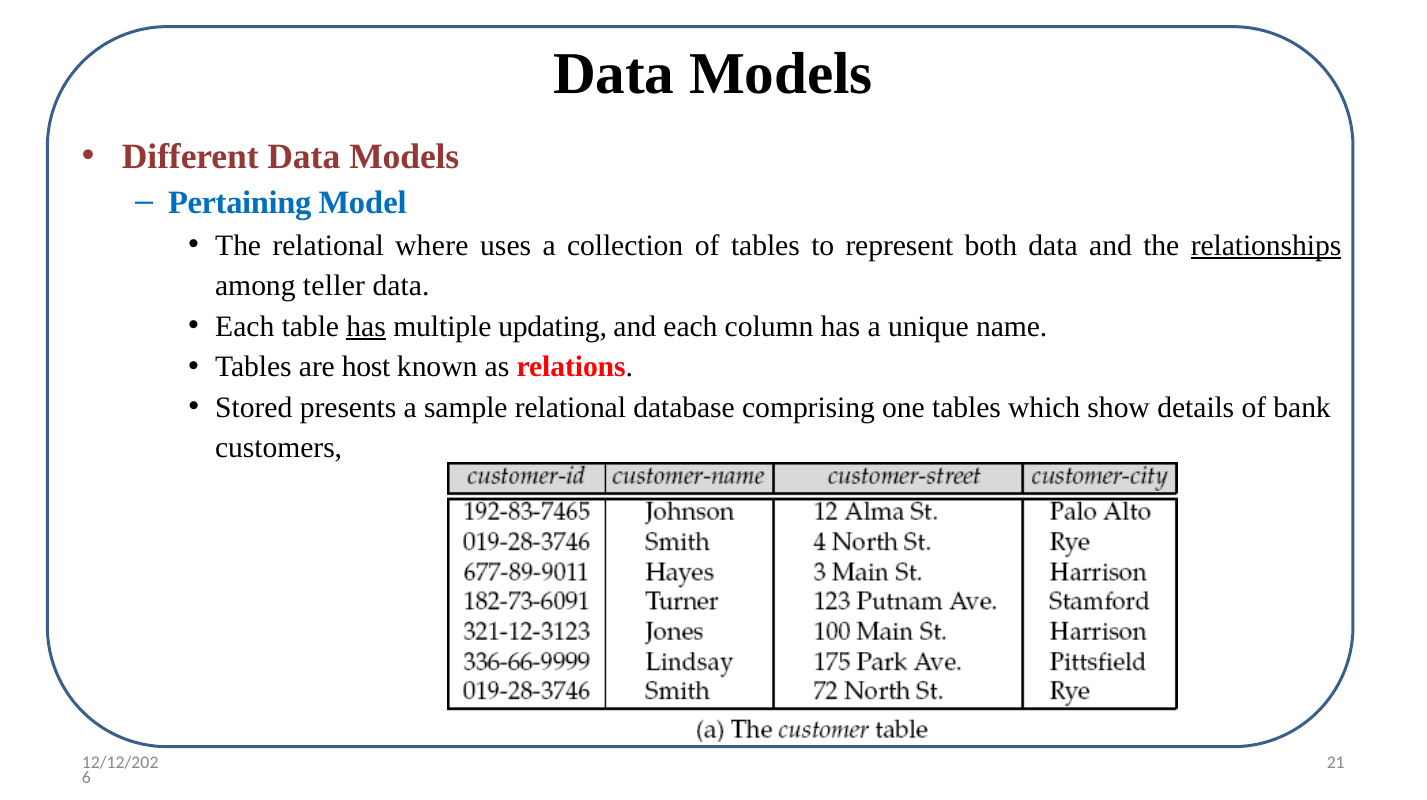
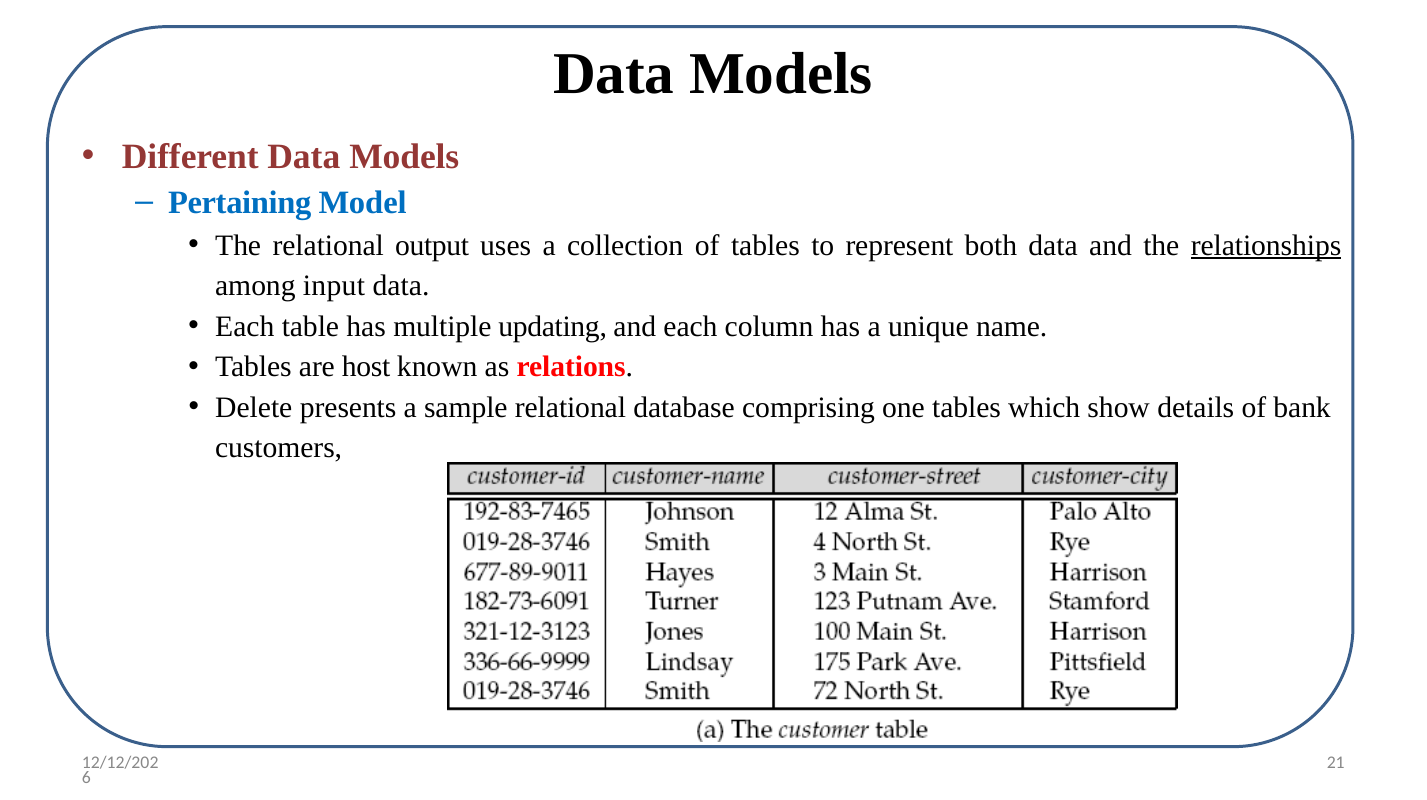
where: where -> output (432, 245)
teller: teller -> input (334, 286)
has underline: present -> none (366, 326)
Stored: Stored -> Delete (254, 407)
